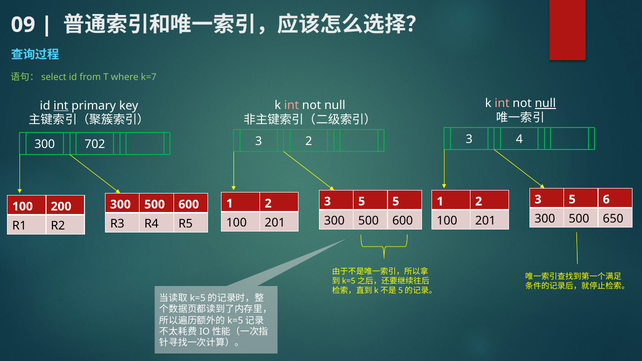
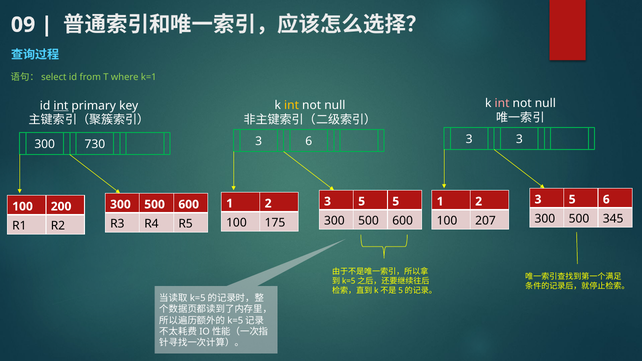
k=7: k=7 -> k=1 (149, 77)
null underline: present -> none (545, 103)
int colour: pink -> yellow (292, 105)
3 4: 4 -> 3 (519, 139)
3 2: 2 -> 6 (309, 141)
702: 702 -> 730 (95, 144)
650: 650 -> 345 (613, 219)
201: 201 -> 207 (486, 221)
201: 201 -> 175 (275, 223)
